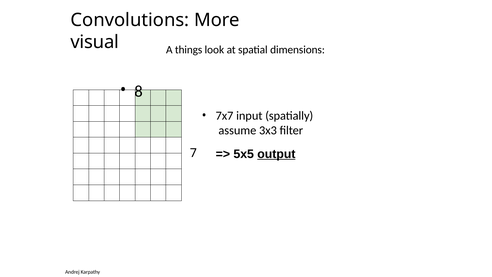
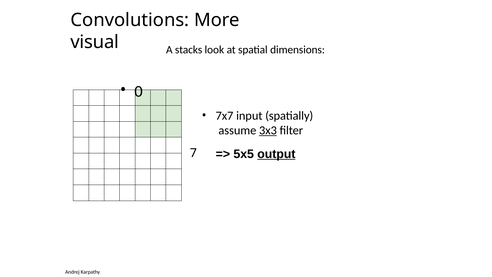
things: things -> stacks (189, 50)
8: 8 -> 0 (139, 91)
3x3 underline: none -> present (268, 130)
